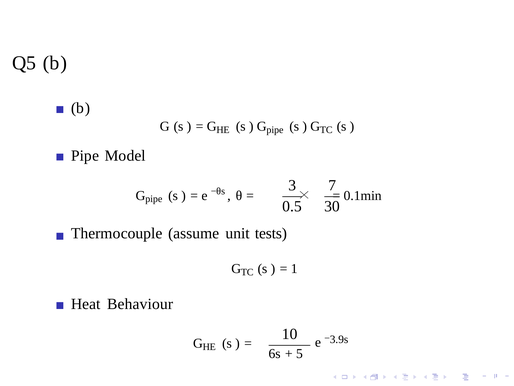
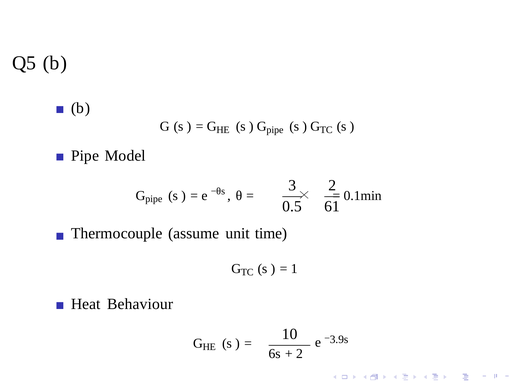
3 7: 7 -> 2 (332, 186)
30: 30 -> 61 (332, 207)
tests: tests -> time (271, 234)
5: 5 -> 2 (299, 354)
